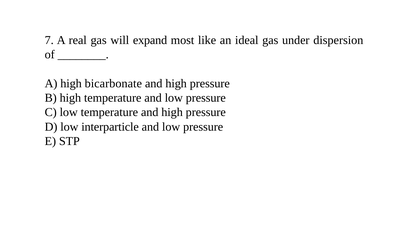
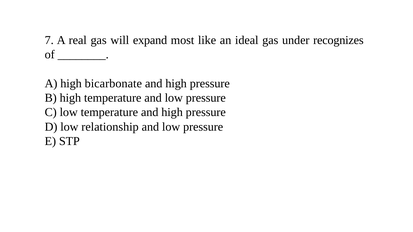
dispersion: dispersion -> recognizes (338, 40)
interparticle: interparticle -> relationship (110, 127)
